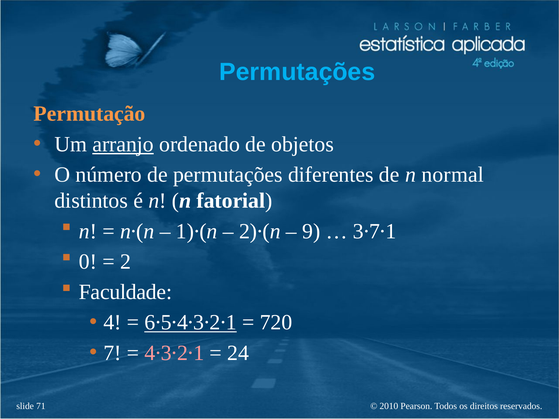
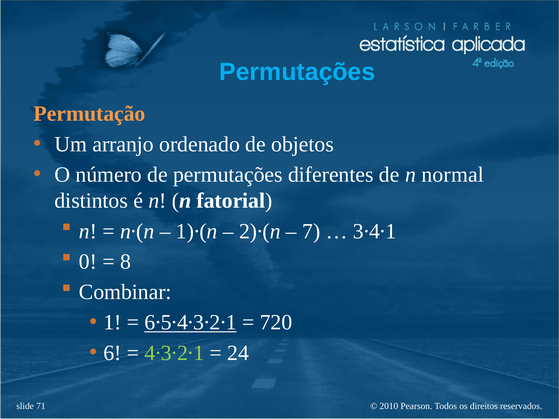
arranjo underline: present -> none (123, 144)
9: 9 -> 7 (311, 231)
3∙7∙1: 3∙7∙1 -> 3∙4∙1 (375, 231)
2: 2 -> 8 (125, 262)
Faculdade: Faculdade -> Combinar (125, 292)
4: 4 -> 1 (112, 323)
7: 7 -> 6 (112, 353)
4∙3∙2∙1 colour: pink -> light green (174, 353)
